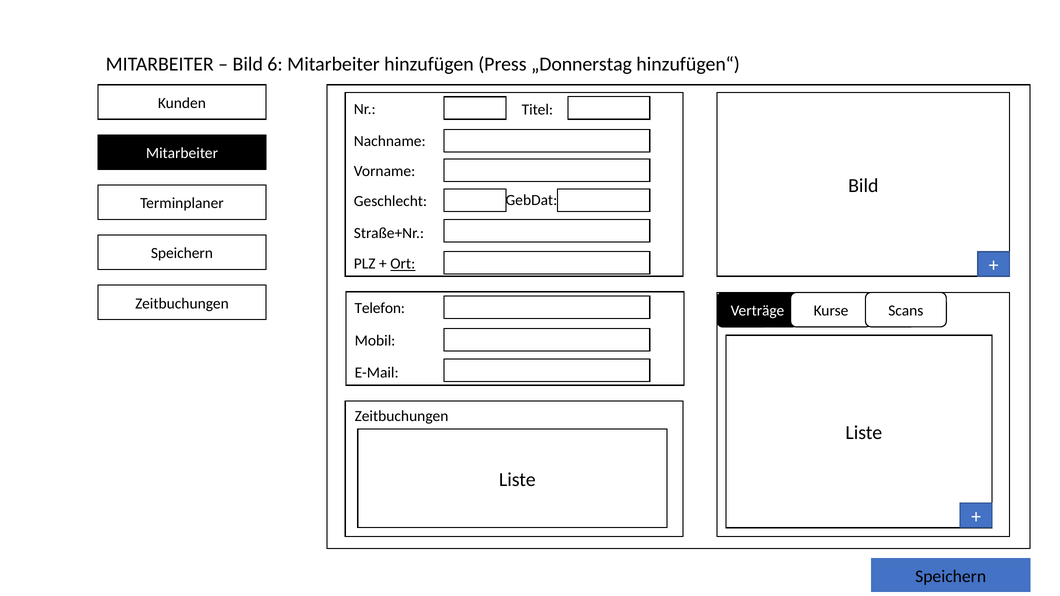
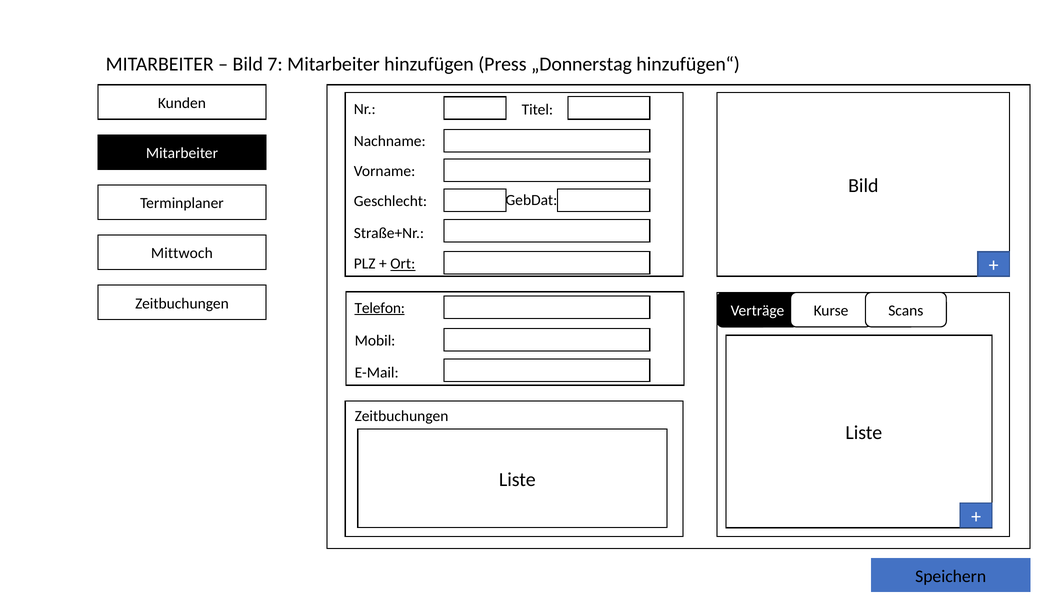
6: 6 -> 7 (275, 64)
Speichern: Speichern -> Mittwoch (182, 253)
Telefon underline: none -> present (380, 308)
